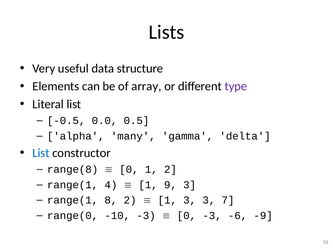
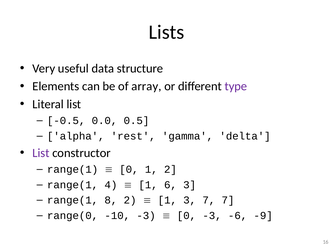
many: many -> rest (133, 136)
List colour: blue -> purple (41, 153)
range(8: range(8 -> range(1 (73, 169)
9: 9 -> 6 (170, 185)
3 3: 3 -> 7 (209, 200)
